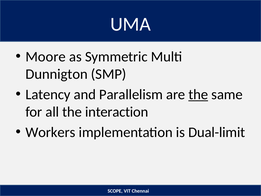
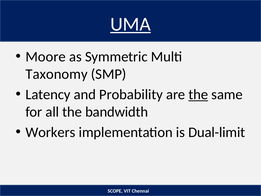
UMA underline: none -> present (130, 24)
Dunnigton: Dunnigton -> Taxonomy (57, 74)
Parallelism: Parallelism -> Probability (131, 94)
interaction: interaction -> bandwidth (117, 112)
